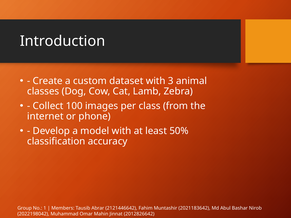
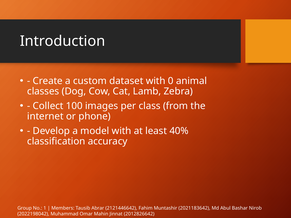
3: 3 -> 0 (171, 81)
50%: 50% -> 40% (179, 131)
